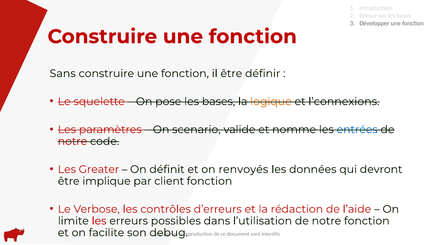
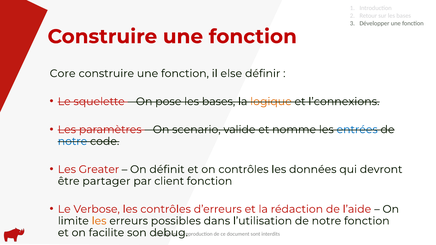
Sans: Sans -> Core (63, 74)
il être: être -> else (231, 74)
notre colour: red -> blue (73, 141)
on renvoyés: renvoyés -> contrôles (243, 170)
implique: implique -> partager (106, 181)
les colour: red -> orange (99, 221)
